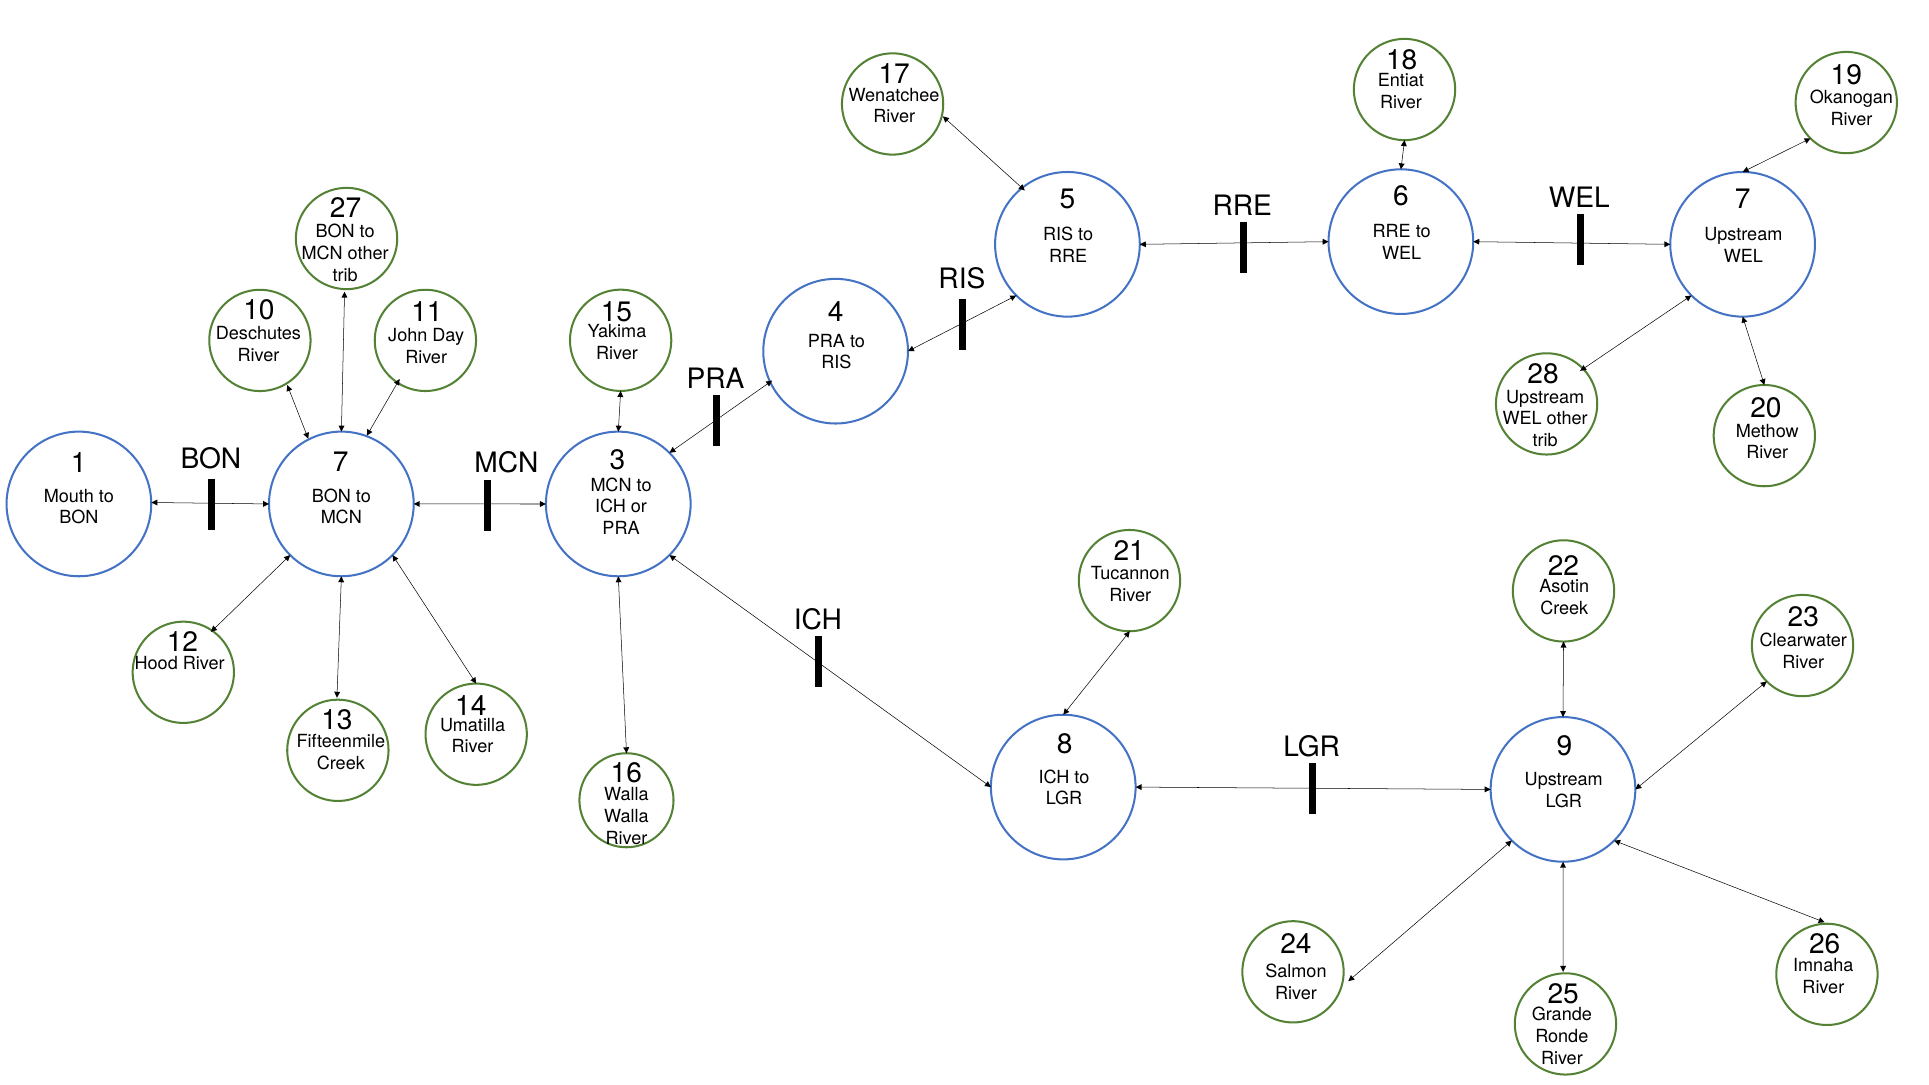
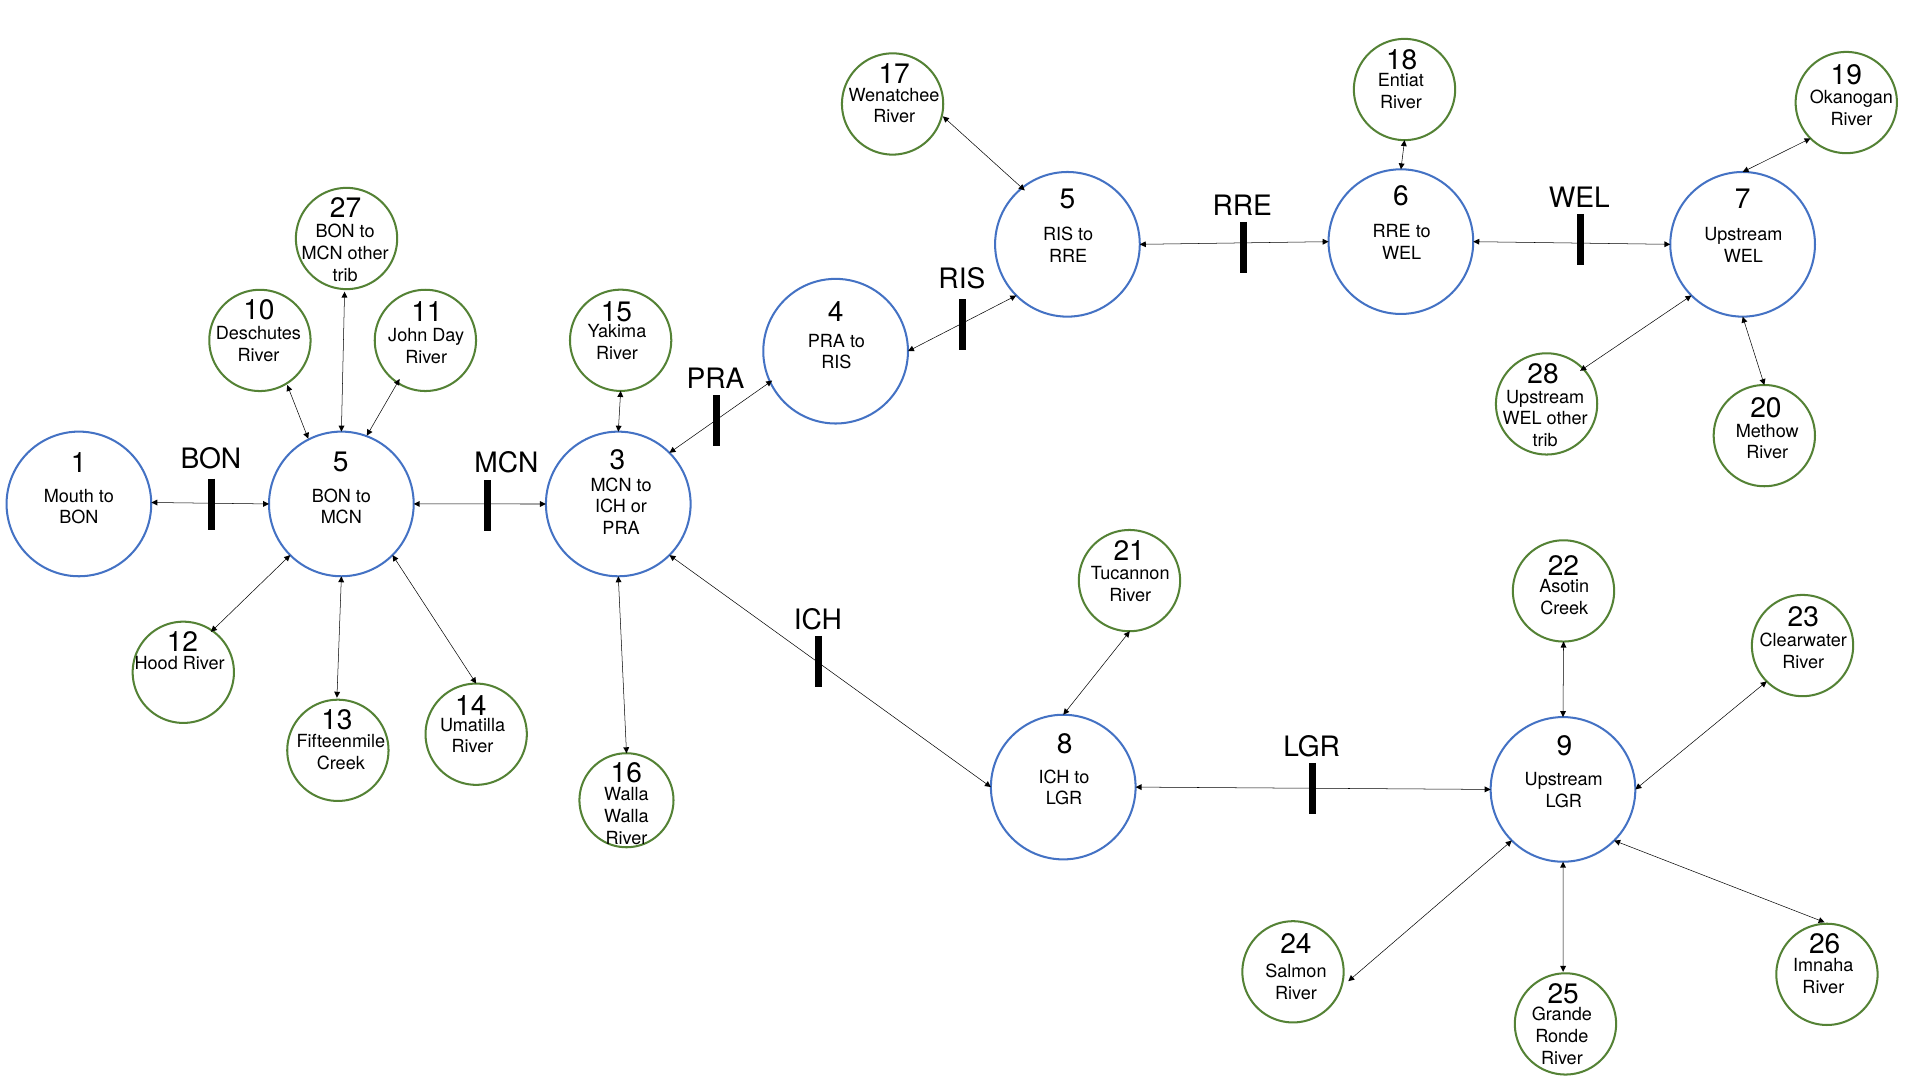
1 7: 7 -> 5 (341, 462)
